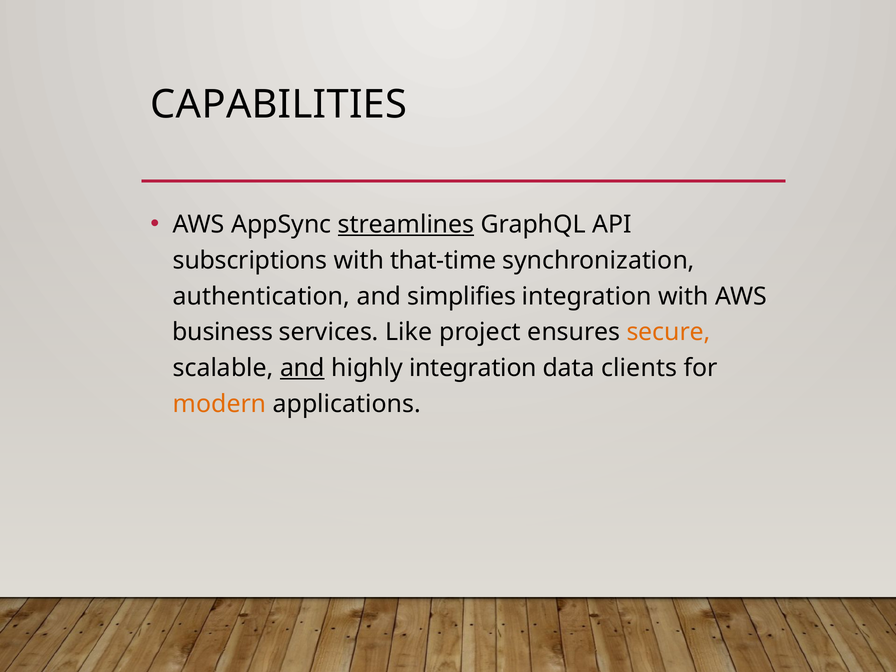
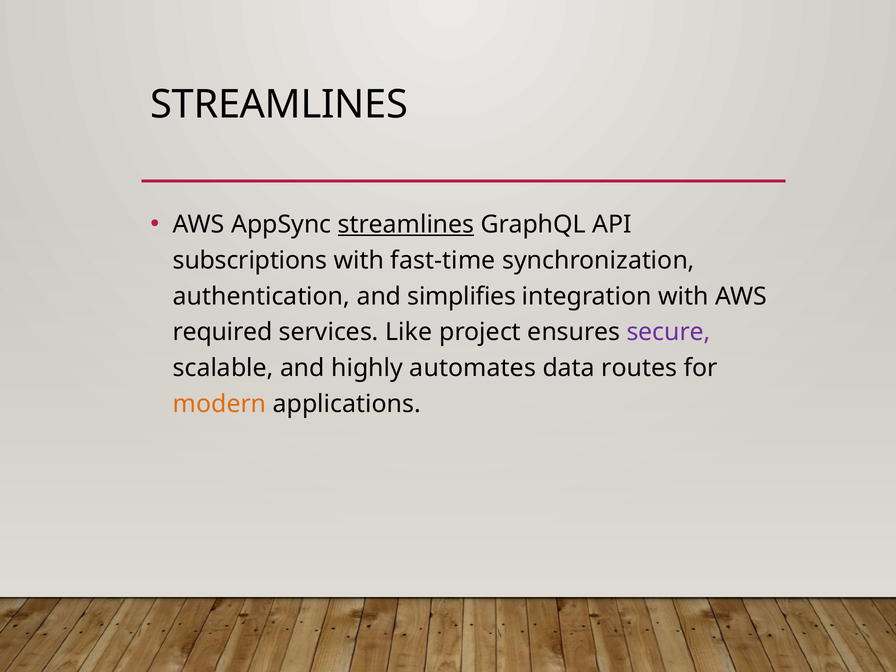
CAPABILITIES: CAPABILITIES -> STREAMLINES (279, 105)
that-time: that-time -> fast-time (443, 260)
business: business -> required (223, 332)
secure colour: orange -> purple (669, 332)
and underline: present -> none (302, 368)
highly integration: integration -> automates (473, 368)
clients: clients -> routes (639, 368)
